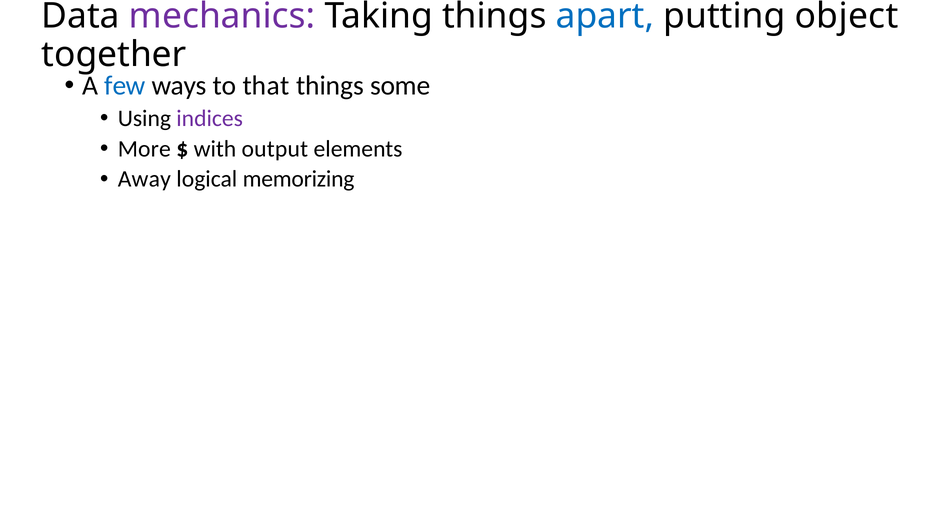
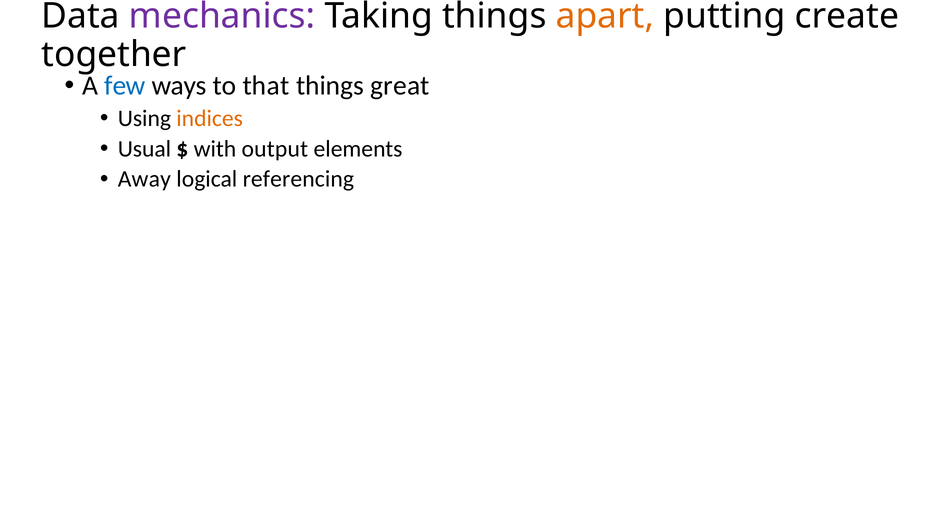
apart colour: blue -> orange (605, 16)
object: object -> create (847, 16)
some: some -> great (400, 86)
indices colour: purple -> orange (210, 118)
More: More -> Usual (144, 149)
memorizing: memorizing -> referencing (298, 179)
